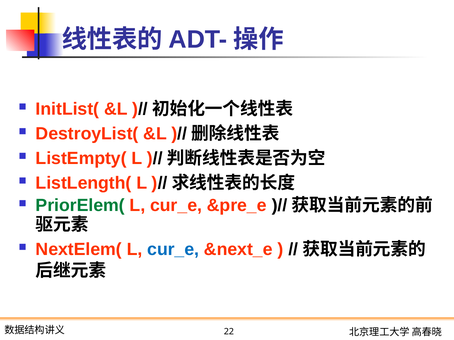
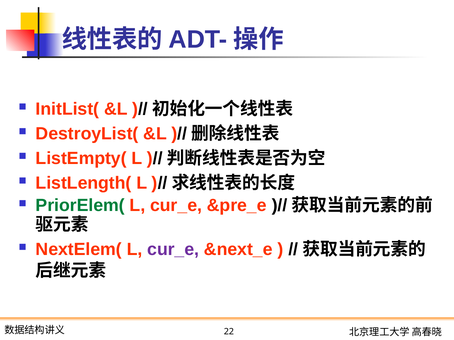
cur_e colour: blue -> purple (173, 250)
